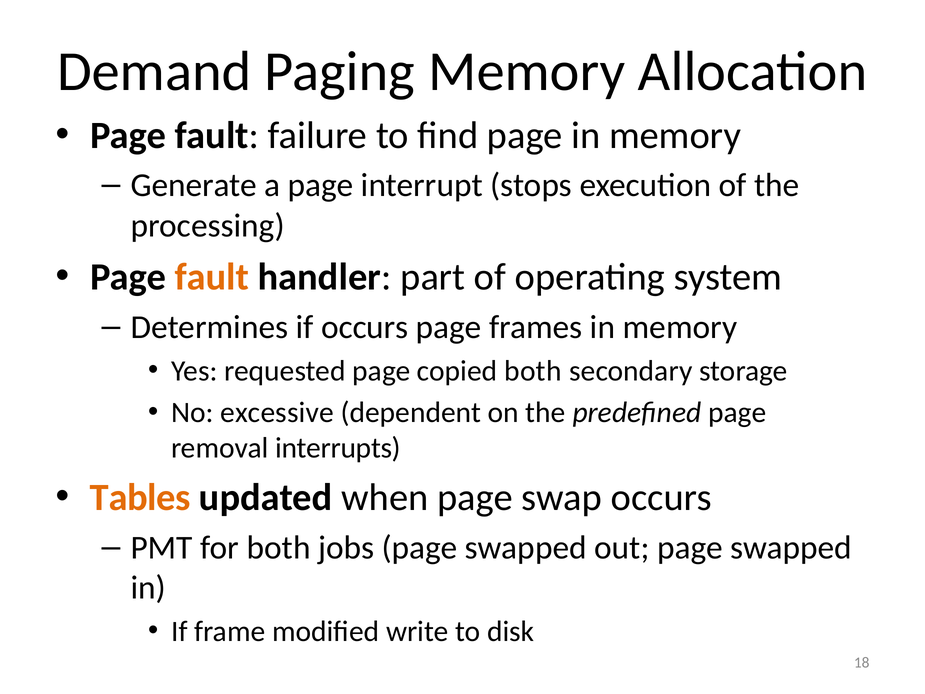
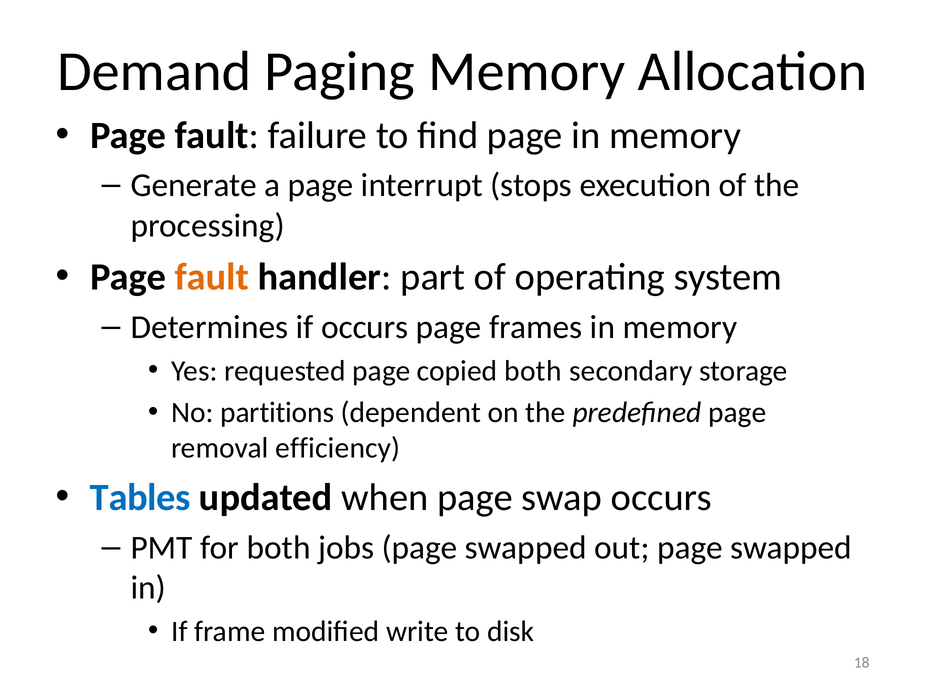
excessive: excessive -> partitions (277, 412)
interrupts: interrupts -> efficiency (338, 448)
Tables colour: orange -> blue (140, 497)
